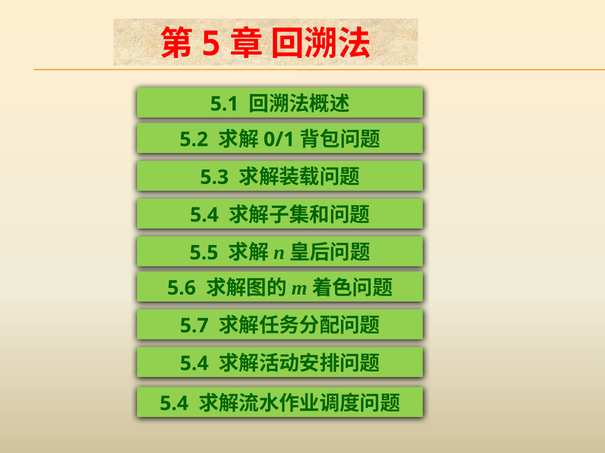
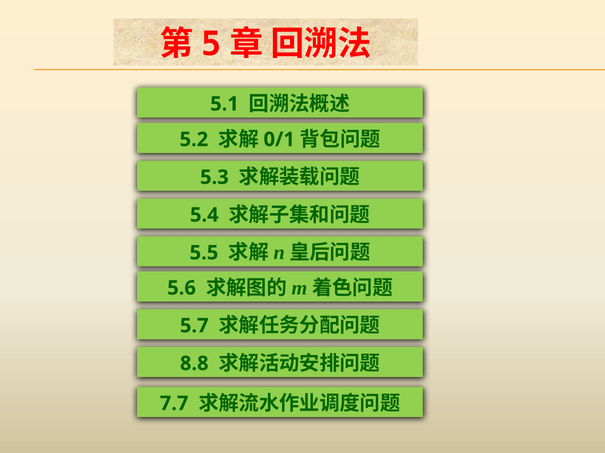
5.4: 5.4 -> 8.8 (194, 364)
5.4: 5.4 -> 7.7 (174, 404)
